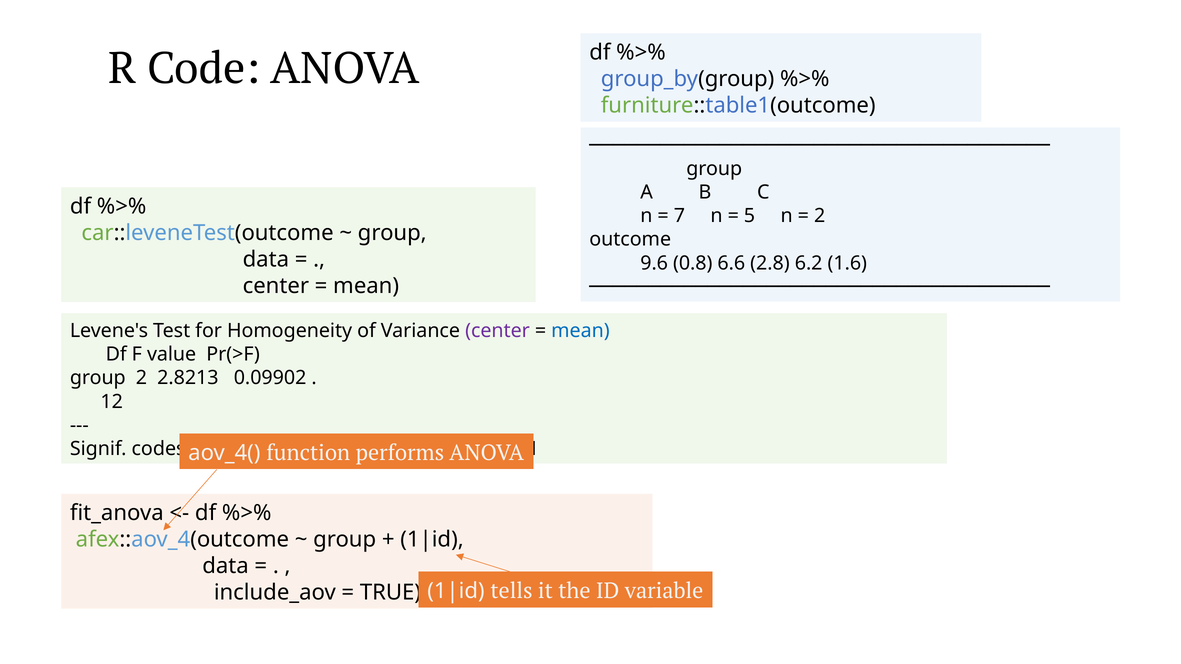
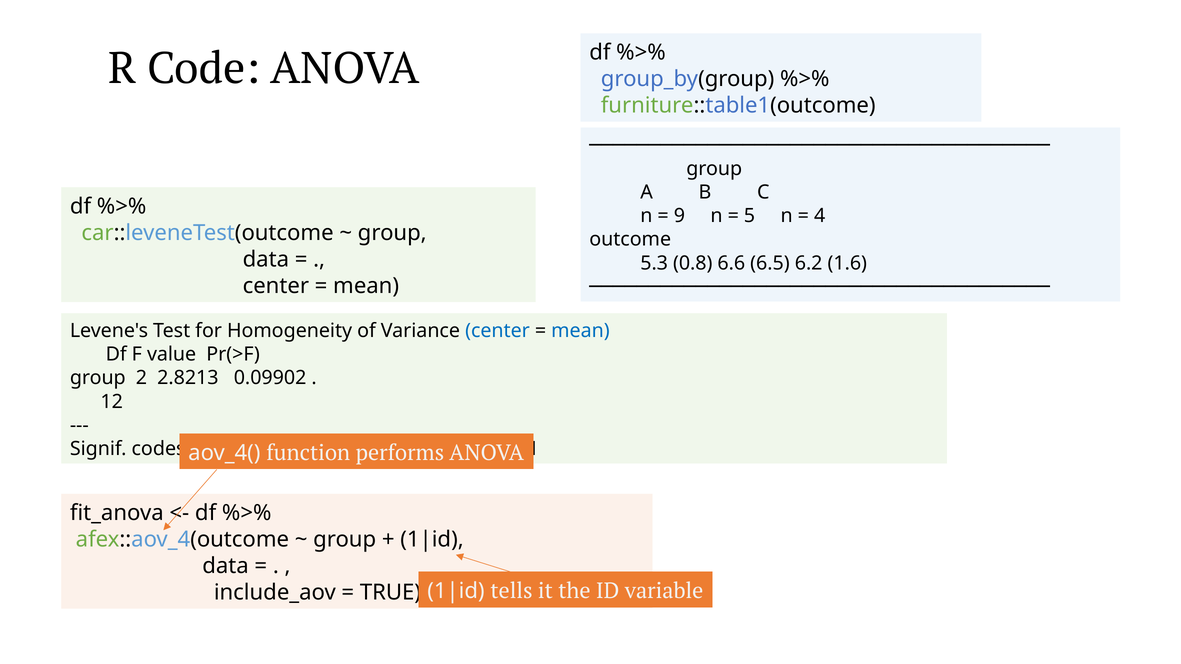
7: 7 -> 9 (679, 216)
2: 2 -> 4 (820, 216)
9.6: 9.6 -> 5.3 (654, 263)
2.8: 2.8 -> 6.5 (770, 263)
center colour: purple -> blue (497, 331)
